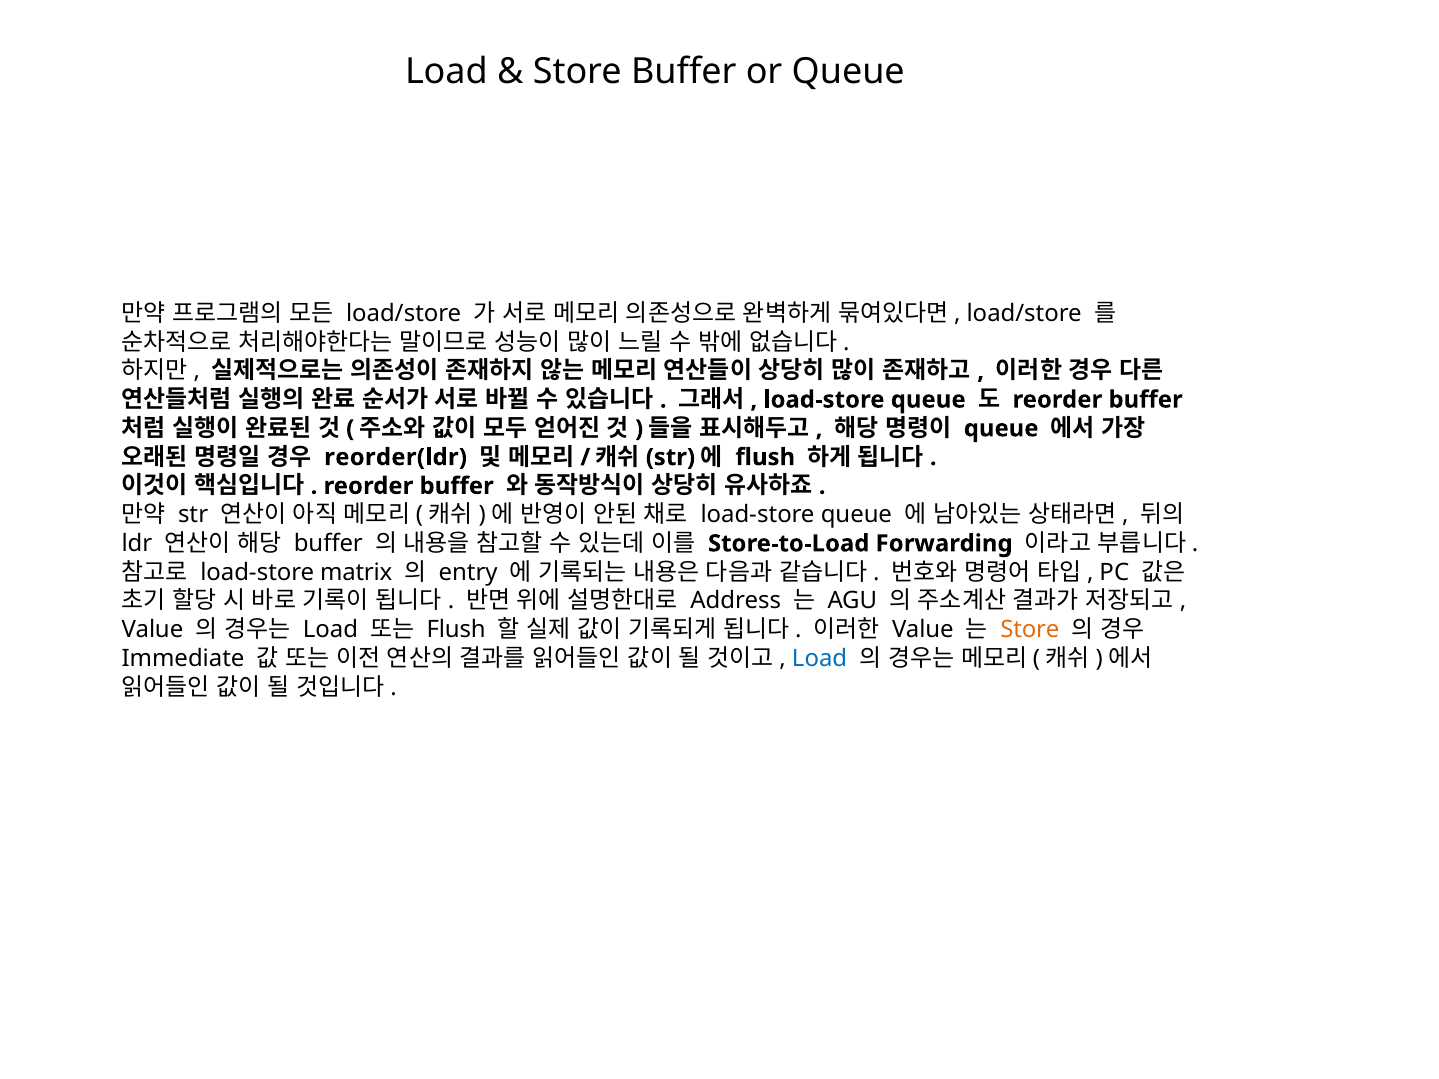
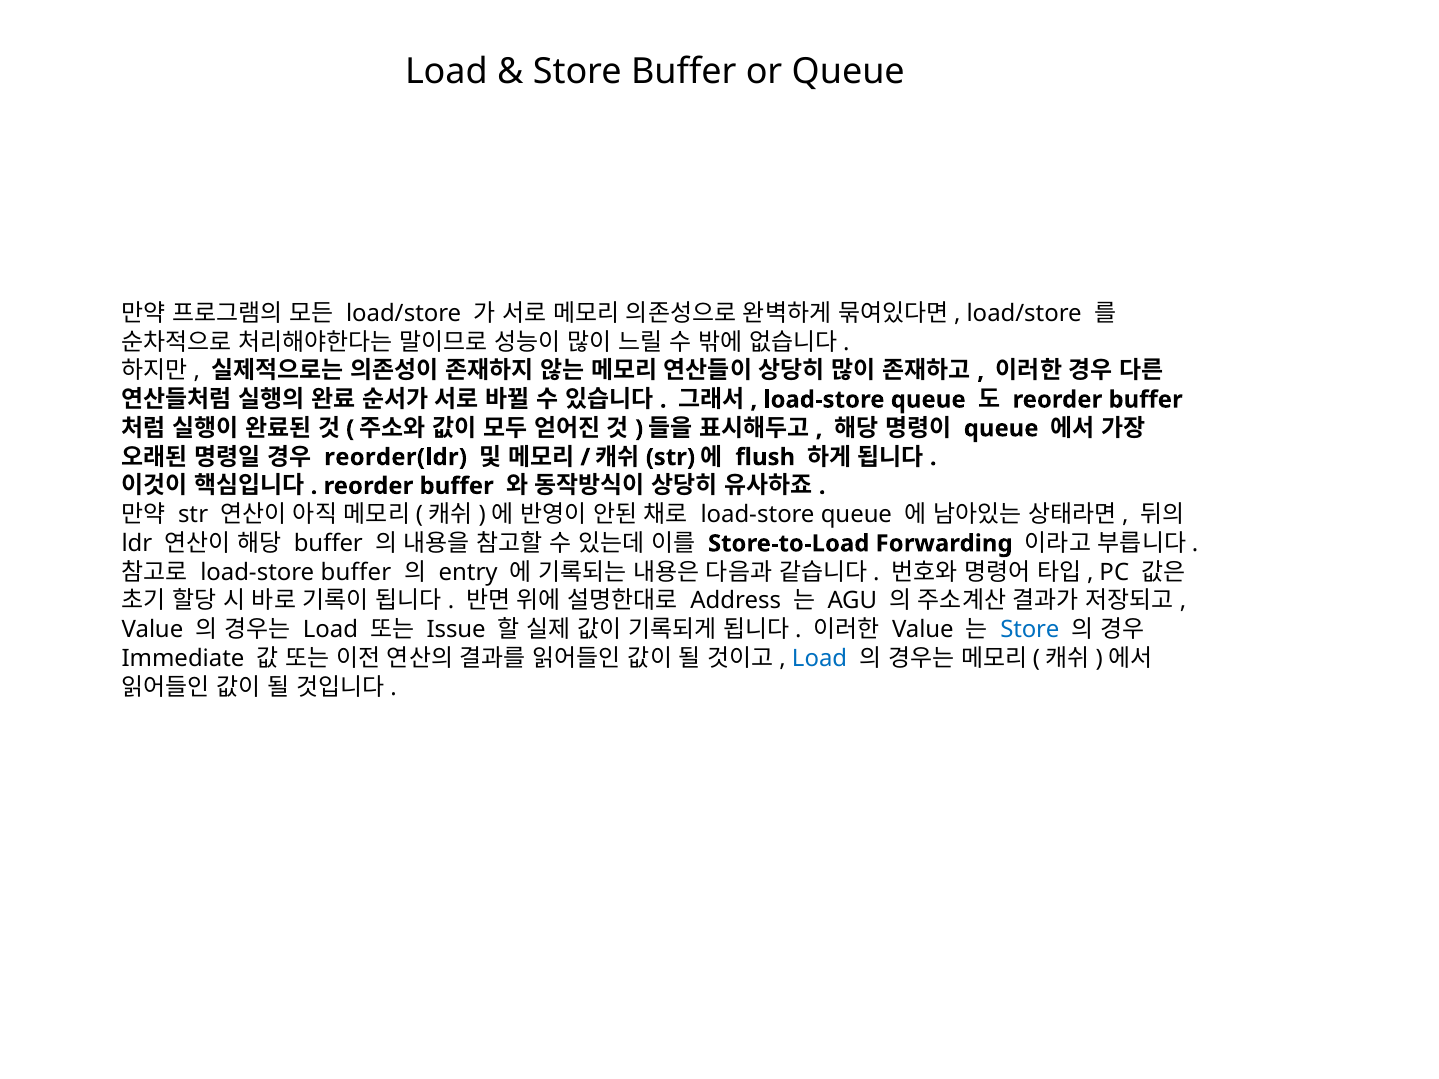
load-store matrix: matrix -> buffer (356, 572)
Flush: Flush -> Issue (456, 630)
Store colour: orange -> blue (1030, 630)
